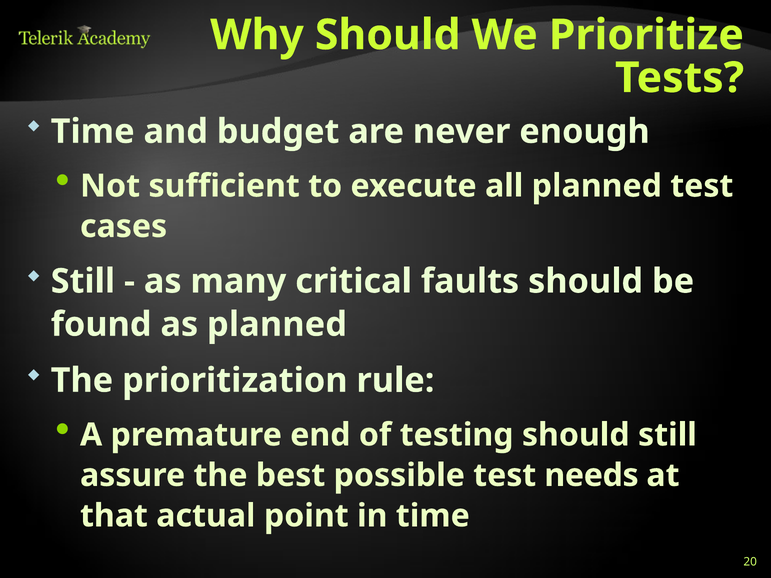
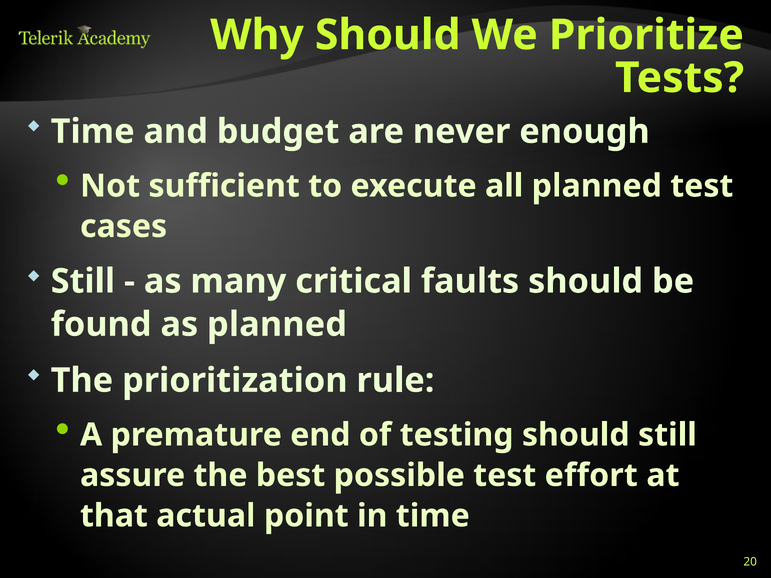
needs: needs -> effort (591, 476)
